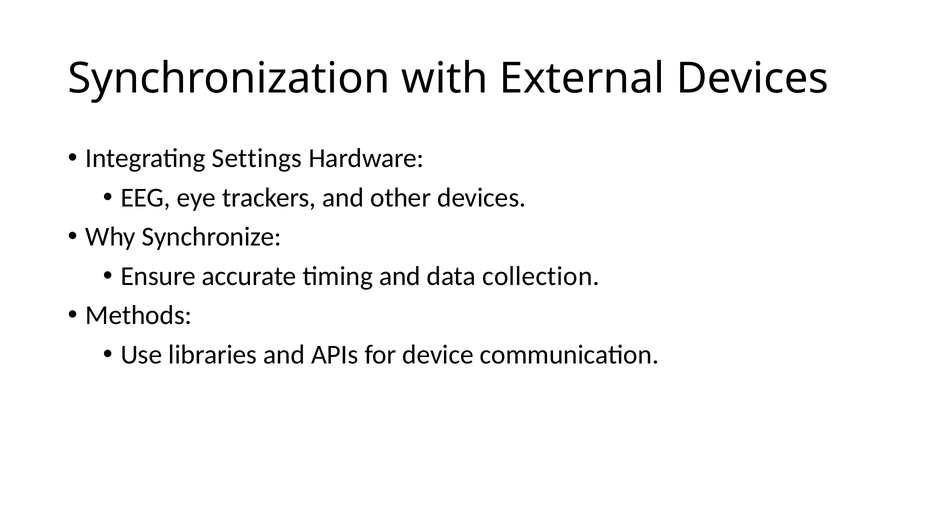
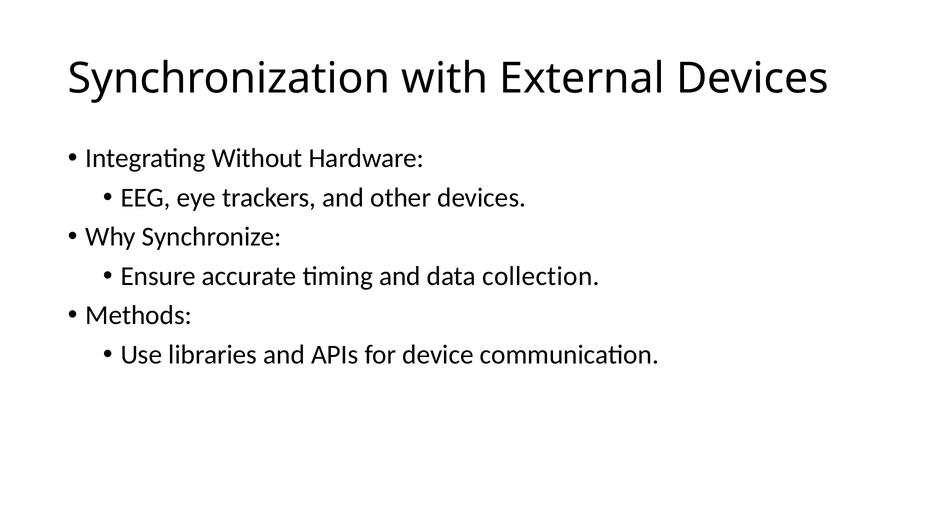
Settings: Settings -> Without (257, 158)
